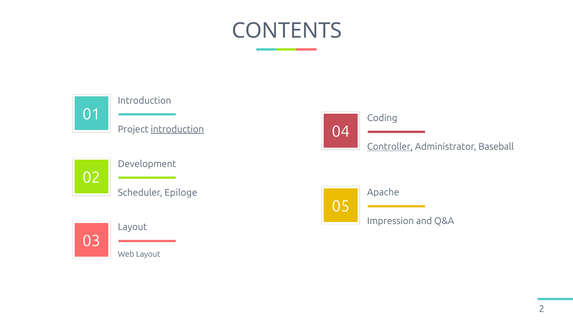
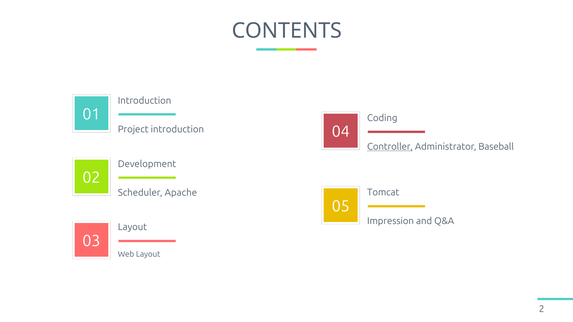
introduction underline: present -> none (177, 129)
Apache: Apache -> Tomcat (383, 193)
Epiloge: Epiloge -> Apache (181, 193)
